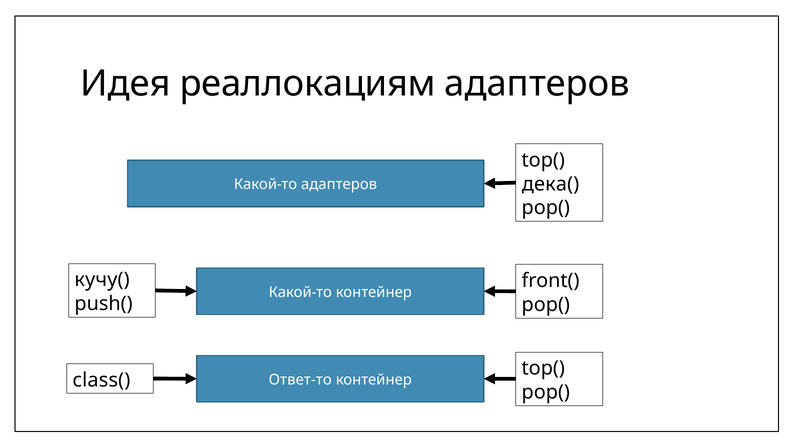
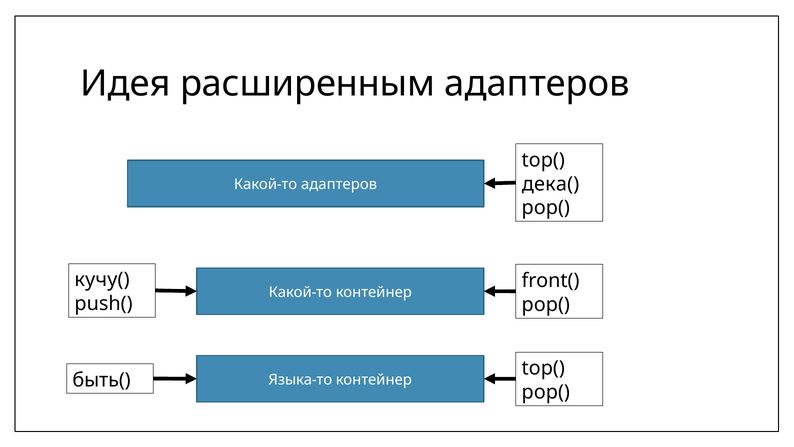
реаллокациям: реаллокациям -> расширенным (308, 84)
class(: class( -> быть( (102, 380)
Ответ-то: Ответ-то -> Языка-то (300, 379)
